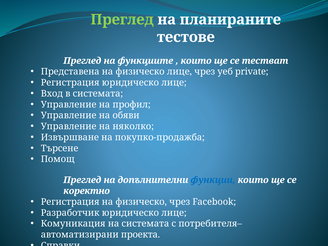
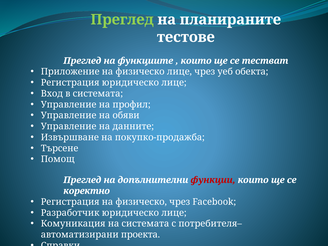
Представена: Представена -> Приложение (70, 72)
private: private -> обекта (252, 72)
няколко: няколко -> данните (133, 126)
функции colour: blue -> red (213, 180)
